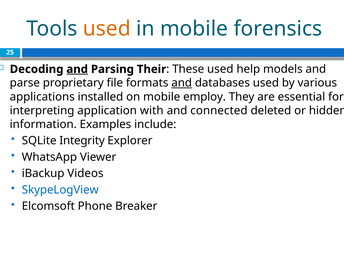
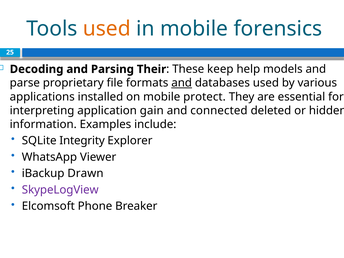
and underline: present -> none (77, 69)
These used: used -> keep (220, 69)
employ: employ -> protect (204, 97)
with: with -> gain (152, 110)
Videos: Videos -> Drawn (85, 173)
SkypeLogView colour: blue -> purple (60, 190)
